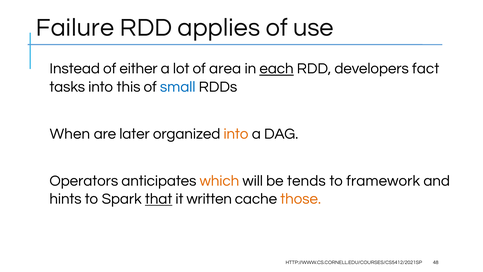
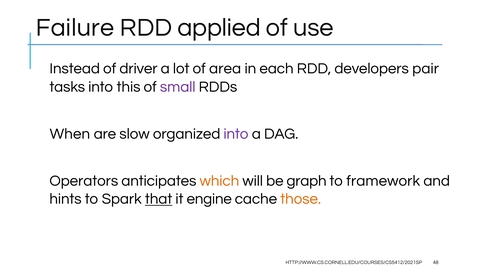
applies: applies -> applied (219, 28)
either: either -> driver (139, 68)
each underline: present -> none (276, 68)
fact: fact -> pair (426, 68)
small colour: blue -> purple (178, 87)
later: later -> slow (135, 134)
into colour: orange -> purple (236, 134)
tends: tends -> graph (307, 181)
written: written -> engine (209, 199)
